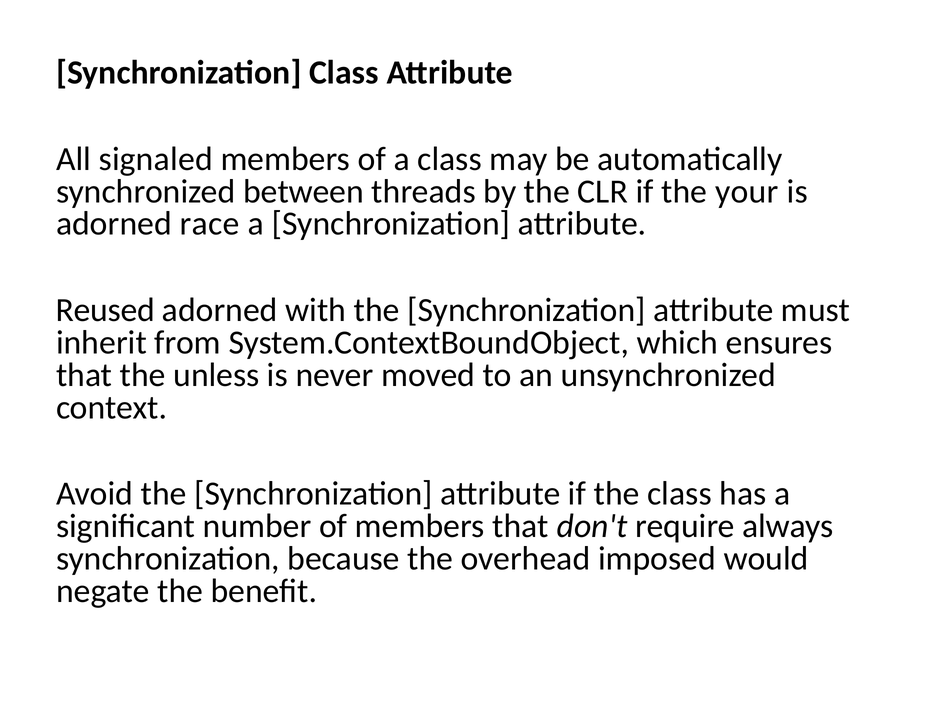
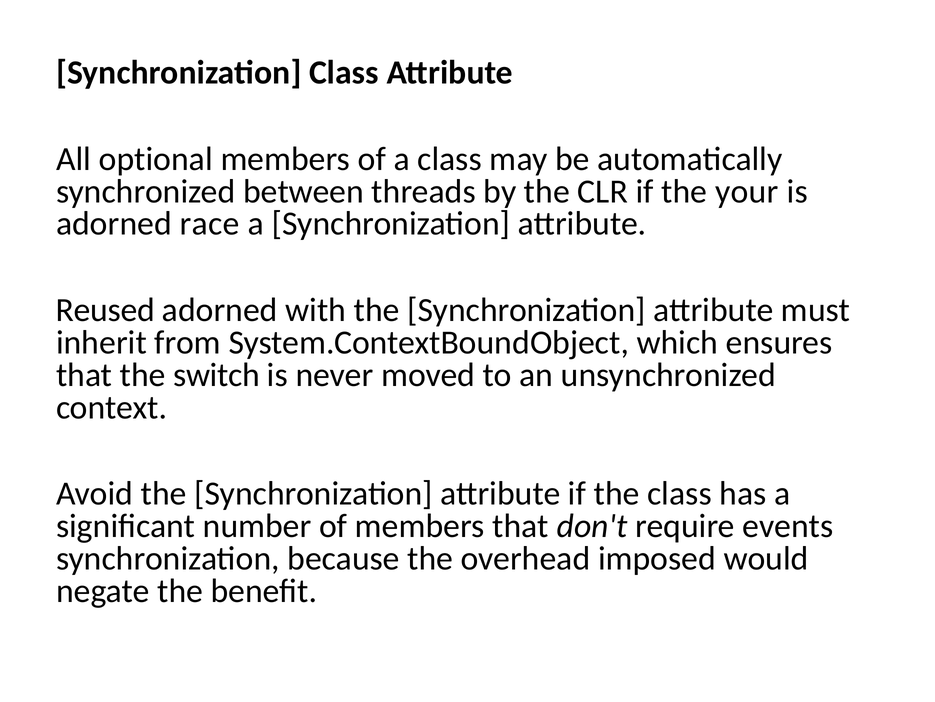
signaled: signaled -> optional (156, 159)
unless: unless -> switch (217, 375)
always: always -> events (788, 525)
